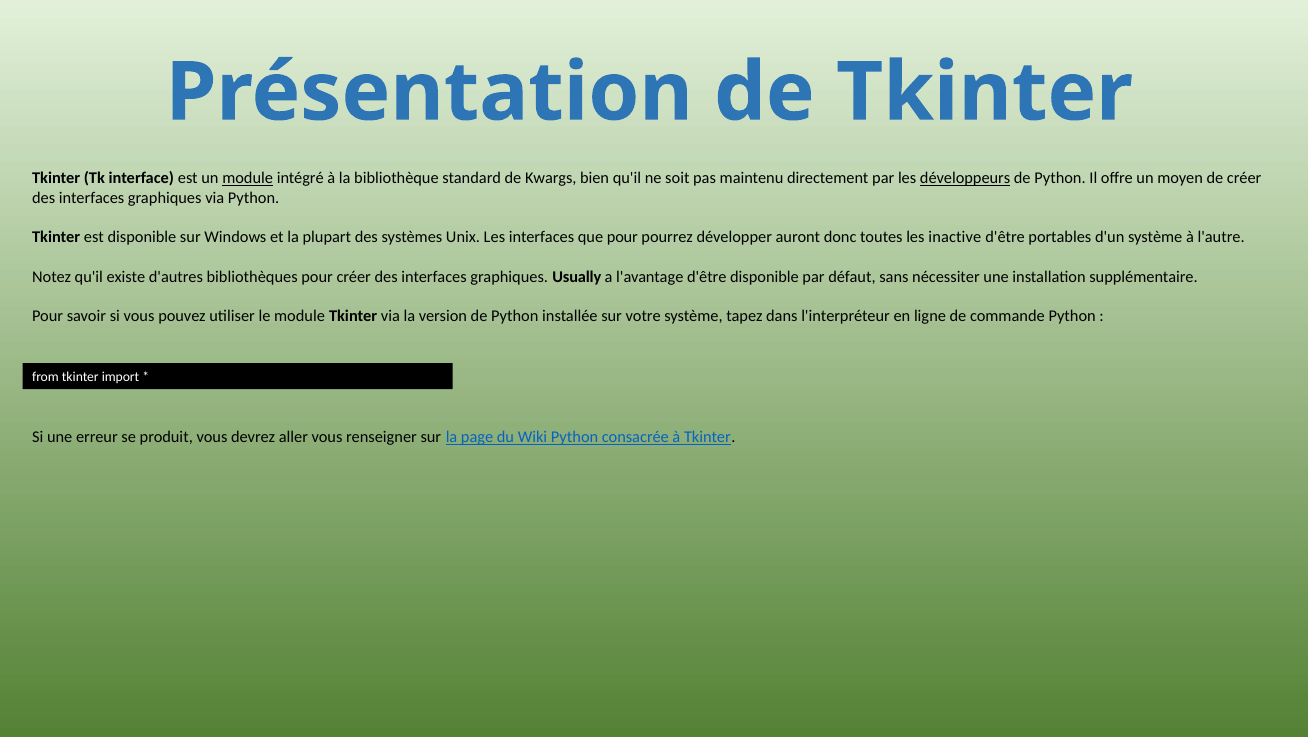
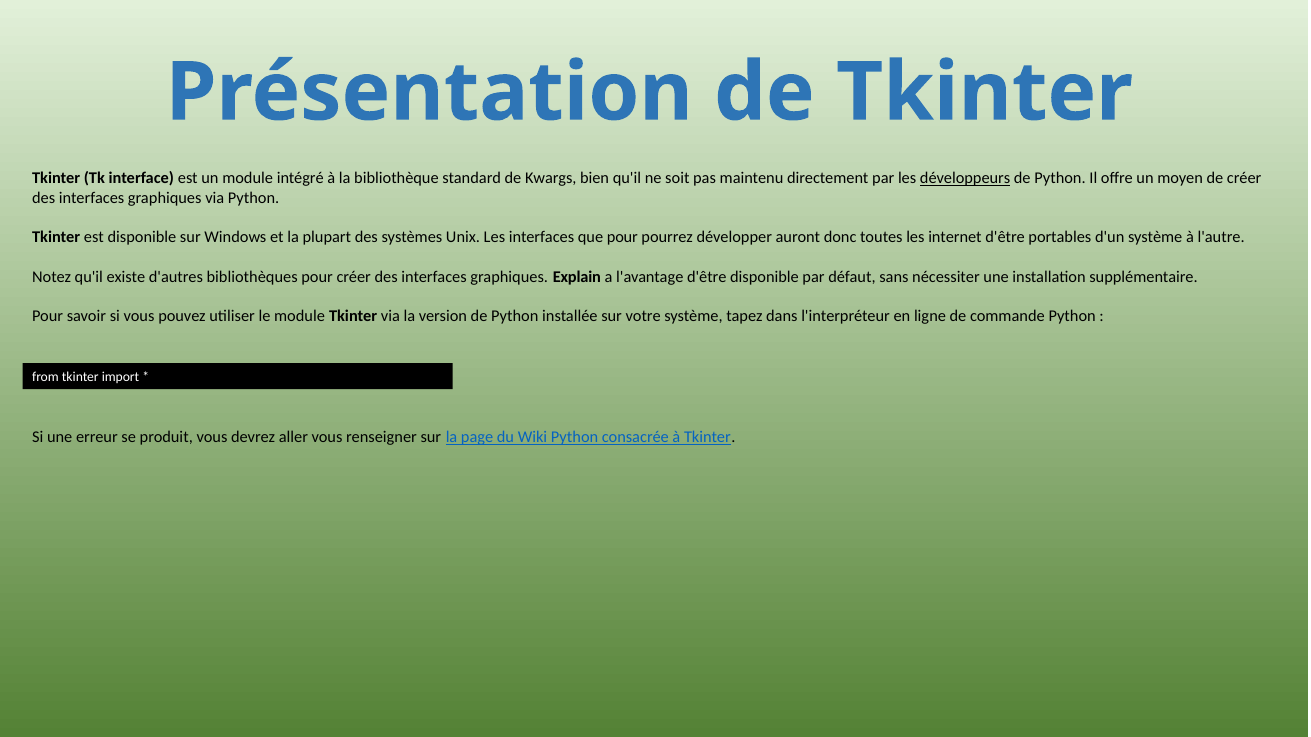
module underline: present -> none (248, 178)
inactive: inactive -> internet (955, 237)
Usually: Usually -> Explain (577, 277)
